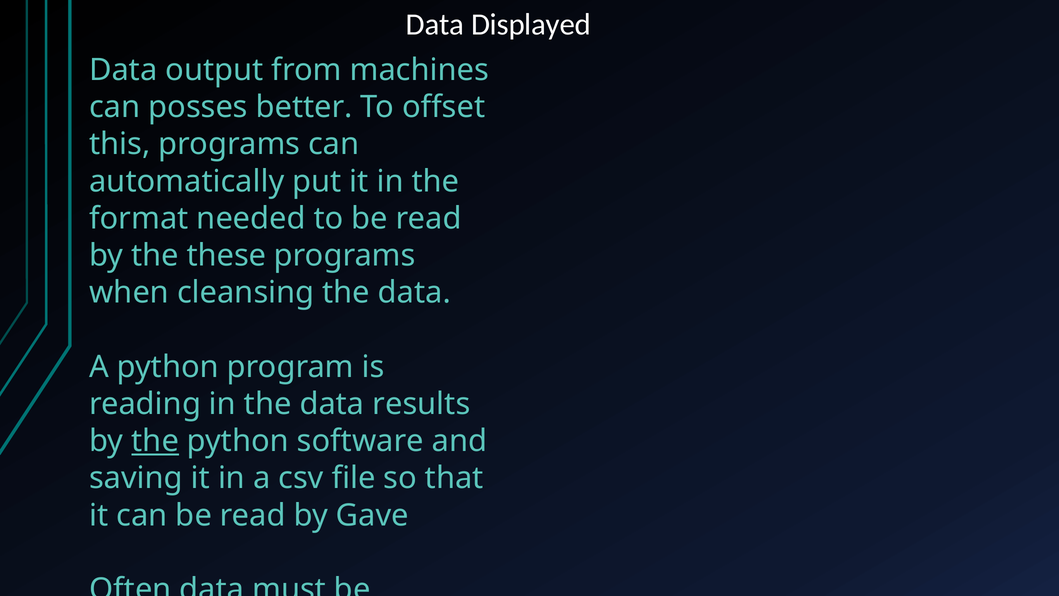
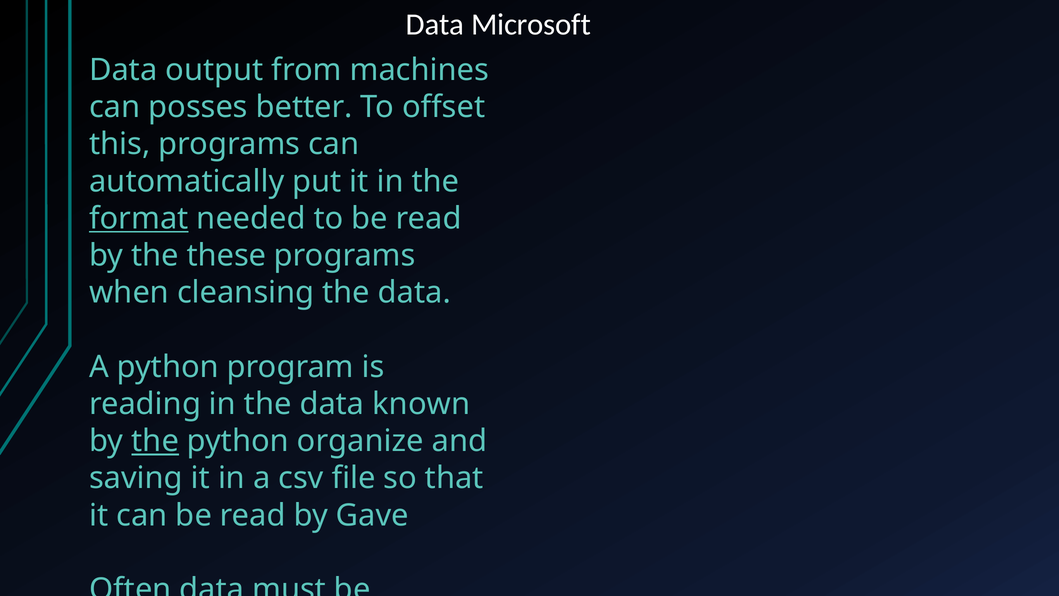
Displayed: Displayed -> Microsoft (531, 25)
format underline: none -> present (139, 218)
results: results -> known (421, 404)
software: software -> organize (360, 441)
